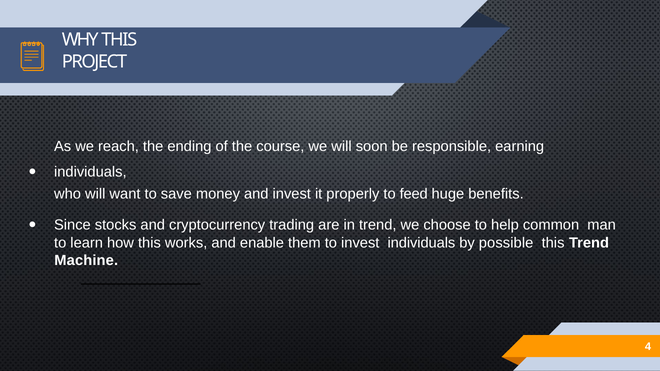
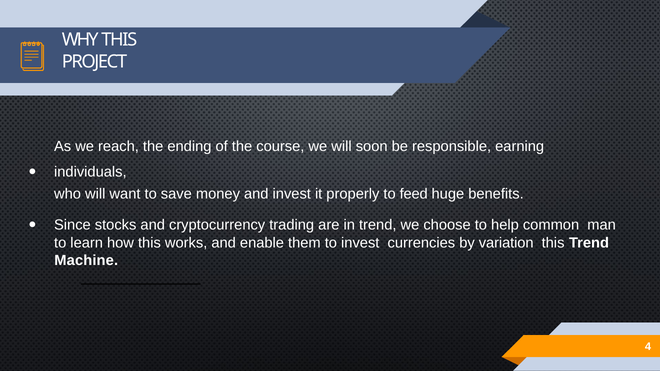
invest individuals: individuals -> currencies (421, 243)
possible: possible -> variation (506, 243)
